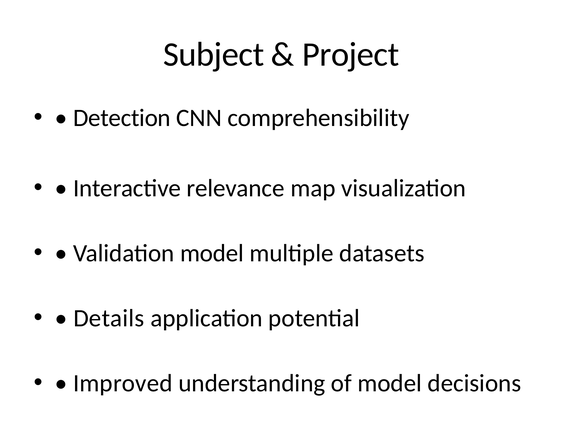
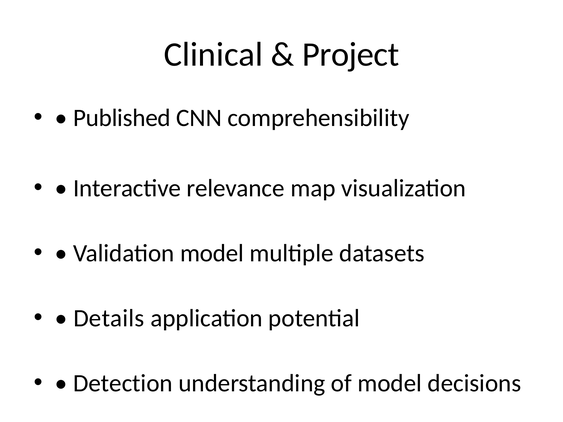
Subject: Subject -> Clinical (213, 55)
Detection: Detection -> Published (122, 118)
Improved: Improved -> Detection (123, 383)
